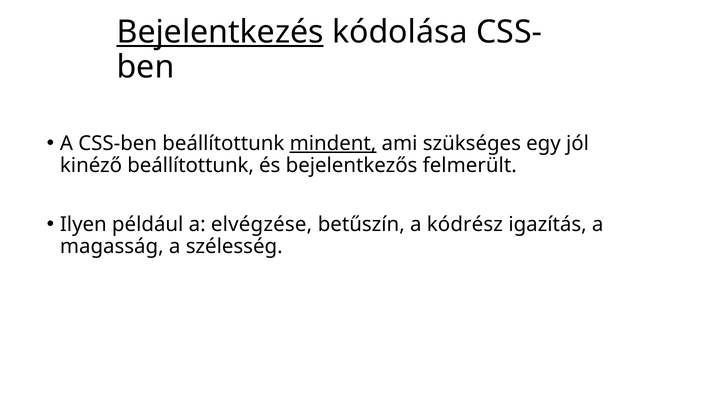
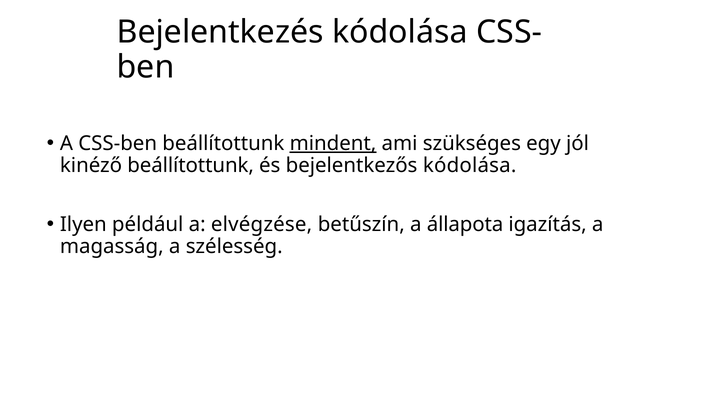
Bejelentkezés underline: present -> none (220, 32)
bejelentkezős felmerült: felmerült -> kódolása (470, 166)
kódrész: kódrész -> állapota (465, 224)
